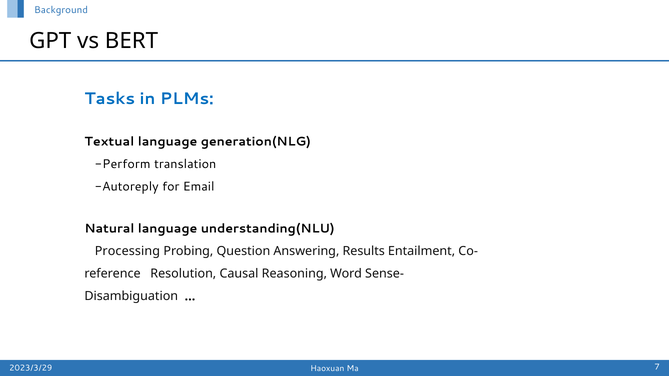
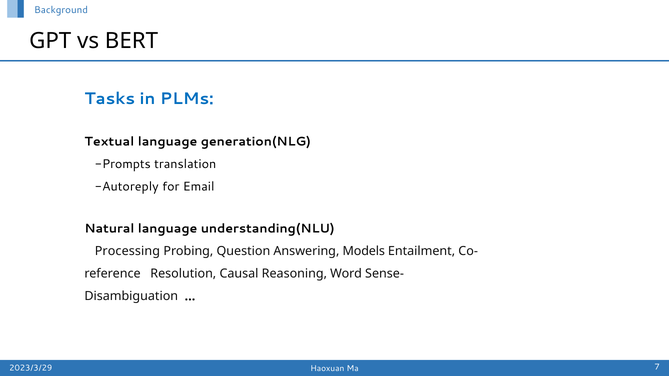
Perform: Perform -> Prompts (123, 164)
Results: Results -> Models (364, 251)
